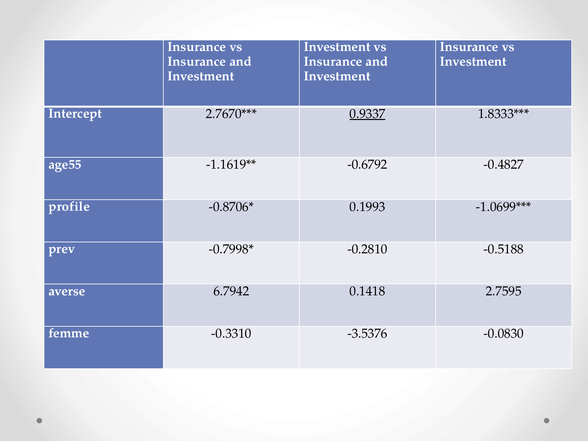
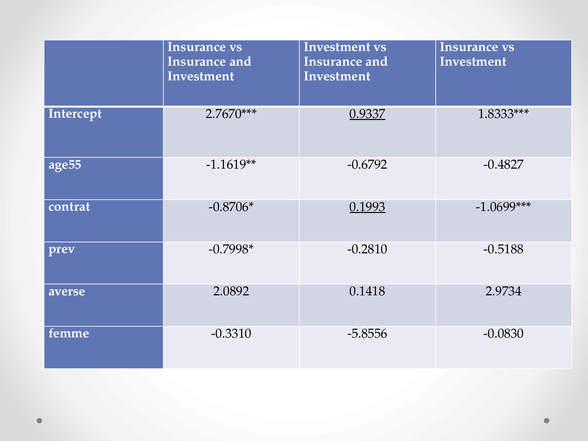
profile: profile -> contrat (69, 207)
0.1993 underline: none -> present (368, 207)
6.7942: 6.7942 -> 2.0892 (231, 291)
2.7595: 2.7595 -> 2.9734 (504, 291)
-3.5376: -3.5376 -> -5.8556 (367, 334)
